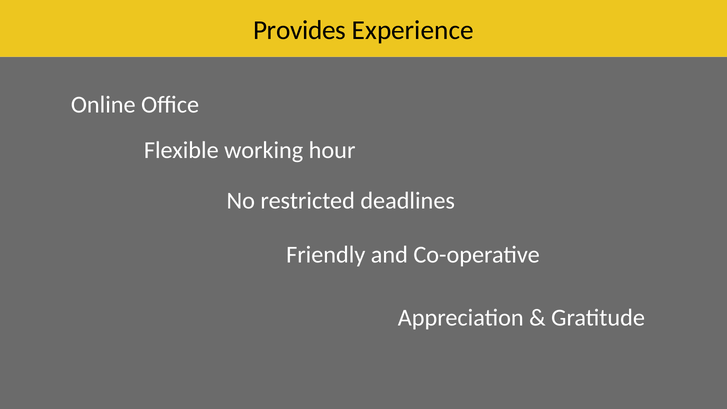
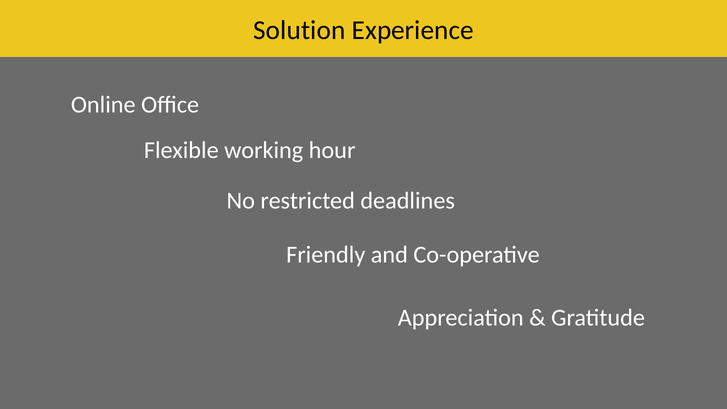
Provides: Provides -> Solution (299, 30)
